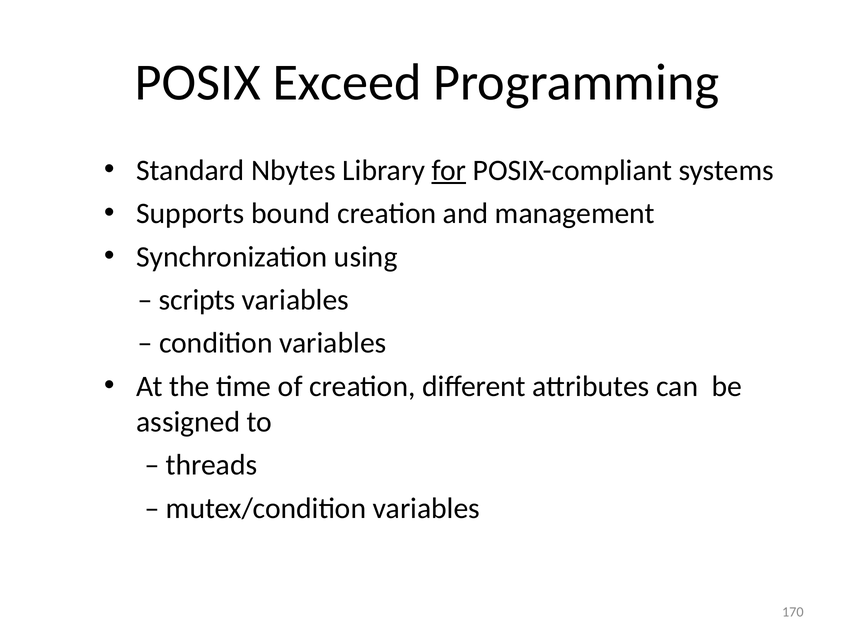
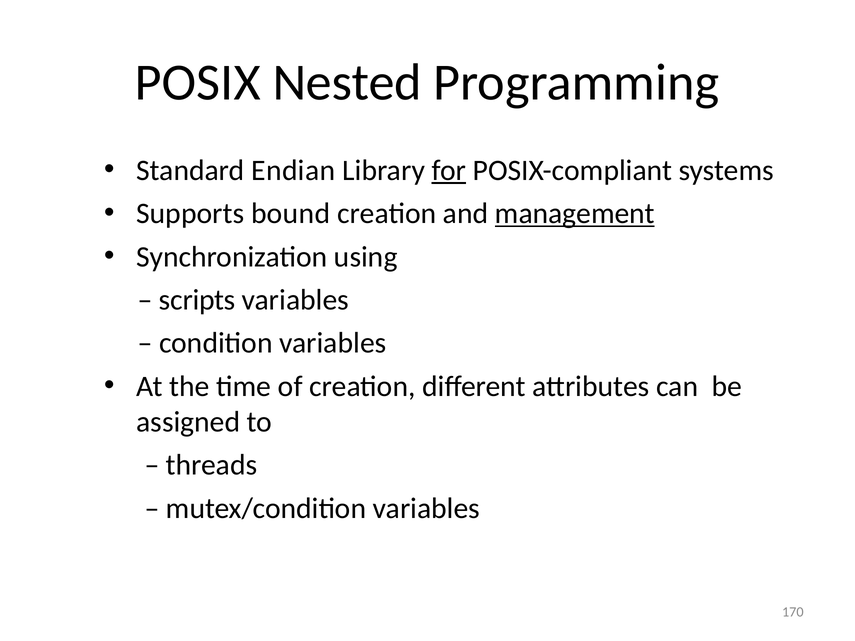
Exceed: Exceed -> Nested (347, 83)
Nbytes: Nbytes -> Endian (293, 170)
management underline: none -> present (575, 214)
